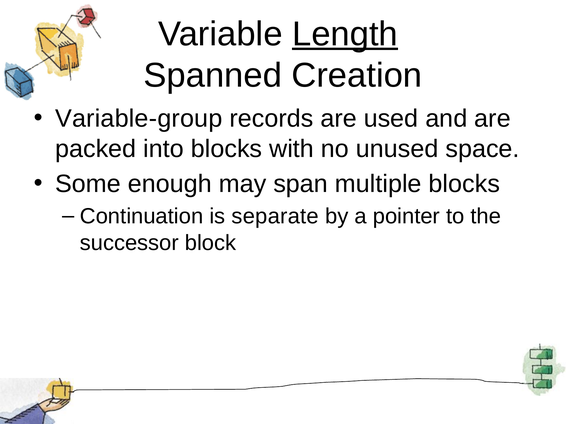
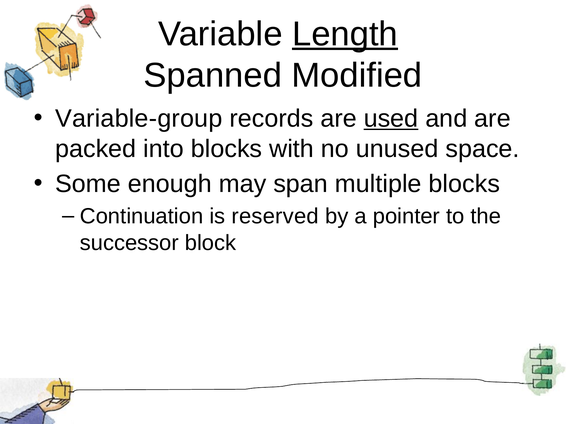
Creation: Creation -> Modified (357, 76)
used underline: none -> present (391, 119)
separate: separate -> reserved (275, 217)
